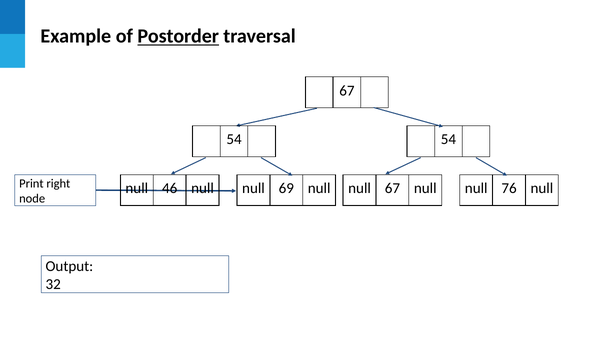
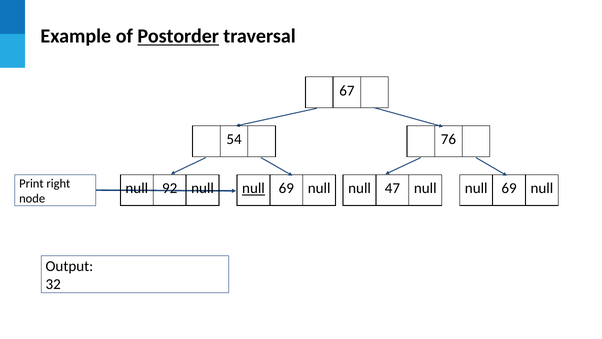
54 54: 54 -> 76 (448, 139)
46: 46 -> 92 (170, 188)
null underline: none -> present (253, 188)
null 67: 67 -> 47 (392, 188)
76: 76 -> 69 (509, 188)
